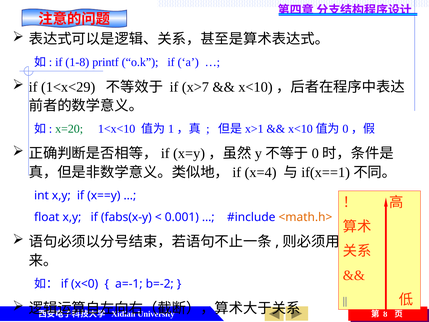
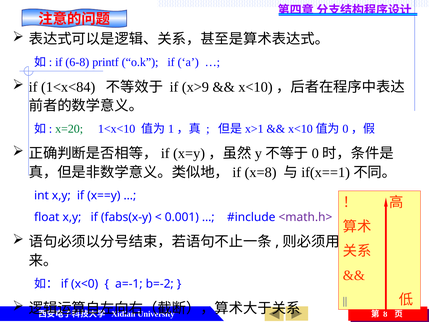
1-8: 1-8 -> 6-8 (77, 62)
1<x<29: 1<x<29 -> 1<x<84 (68, 87)
x>7: x>7 -> x>9 (195, 87)
x=4: x=4 -> x=8 (261, 172)
<math.h> colour: orange -> purple (305, 217)
